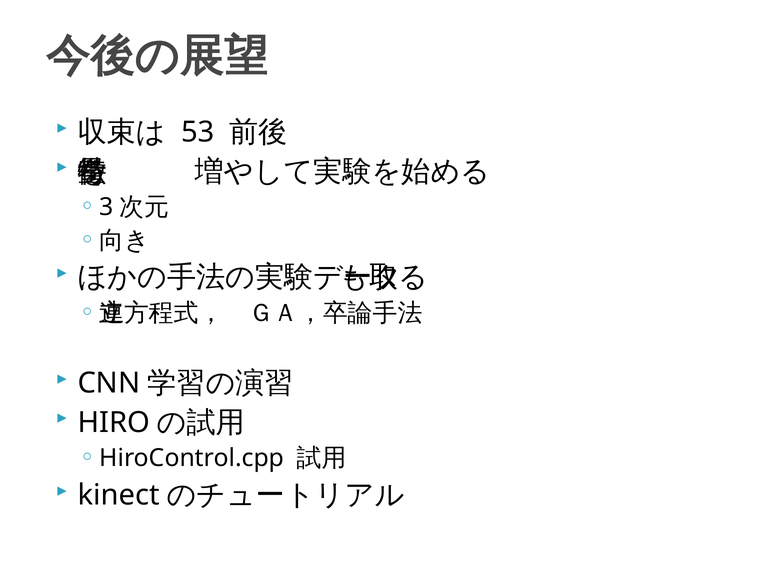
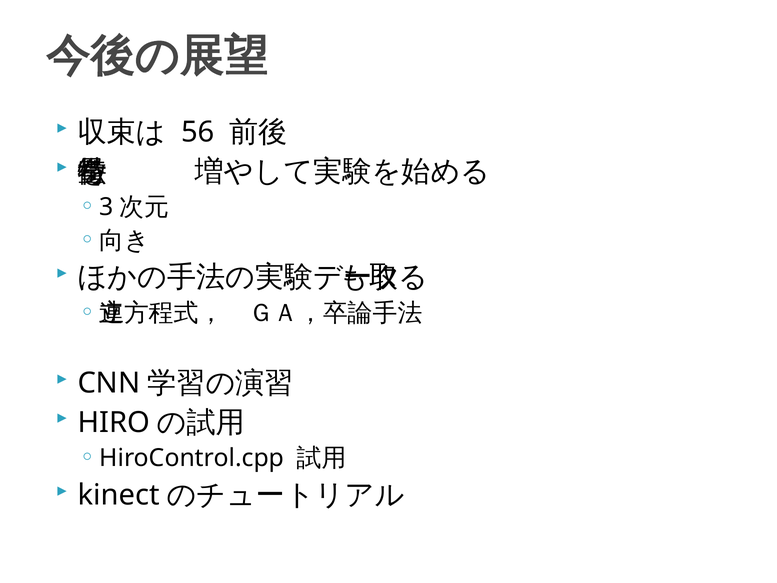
53: 53 -> 56 (198, 132)
